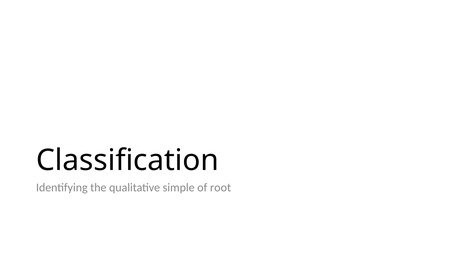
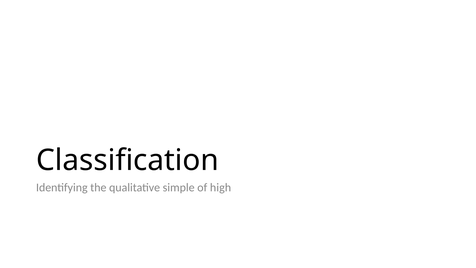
root: root -> high (221, 187)
